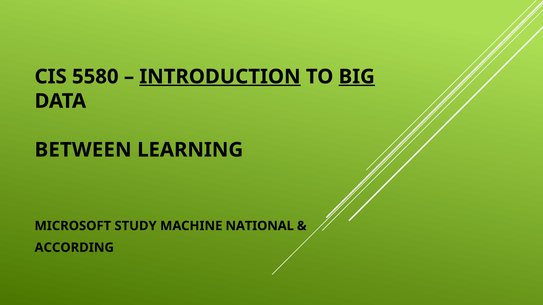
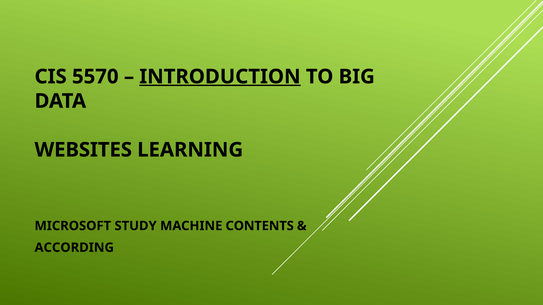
5580: 5580 -> 5570 (95, 77)
BIG underline: present -> none (357, 77)
BETWEEN: BETWEEN -> WEBSITES (83, 150)
NATIONAL: NATIONAL -> CONTENTS (260, 226)
